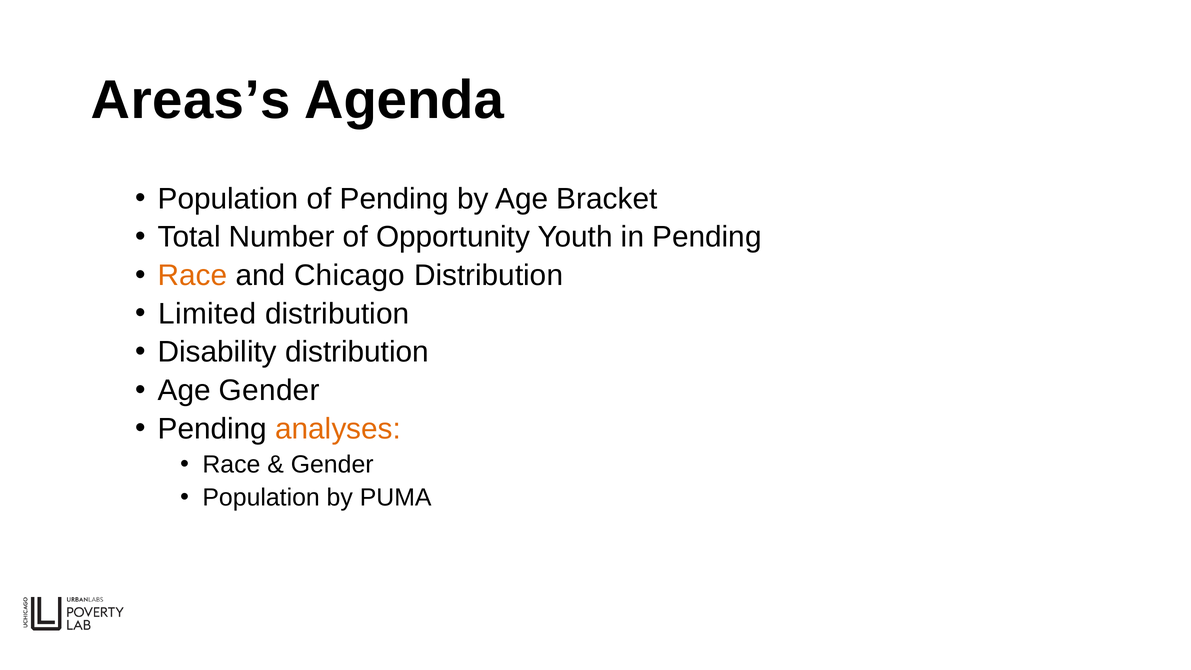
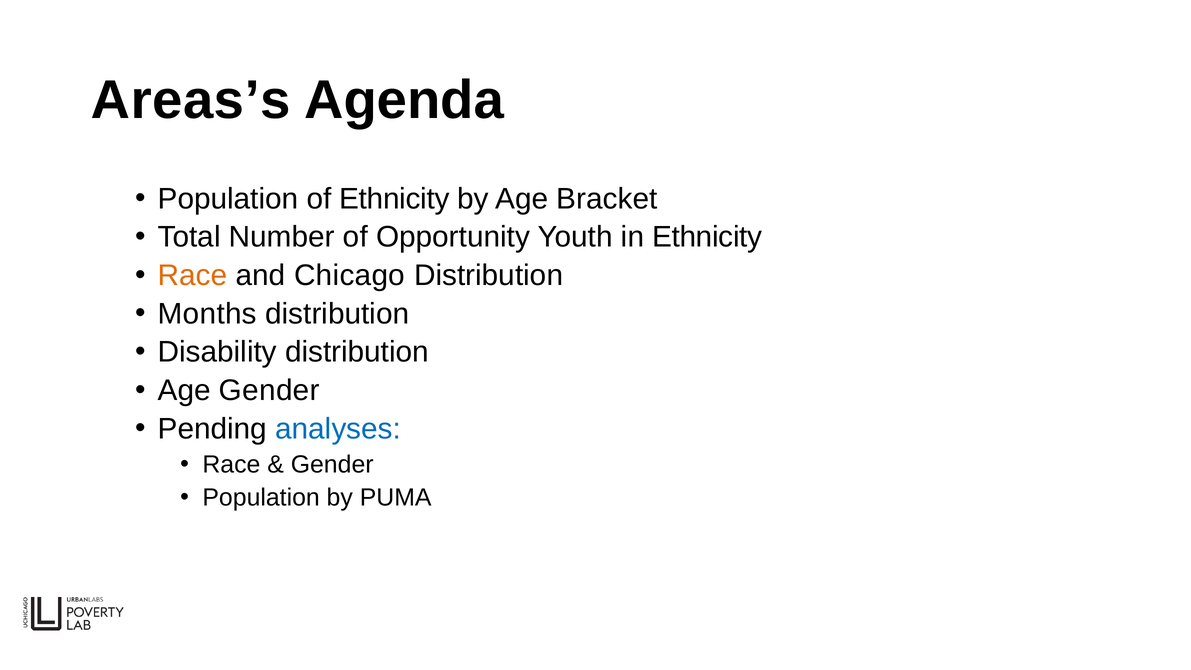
of Pending: Pending -> Ethnicity (395, 199)
in Pending: Pending -> Ethnicity (707, 237)
Limited: Limited -> Months (207, 314)
analyses colour: orange -> blue (338, 429)
